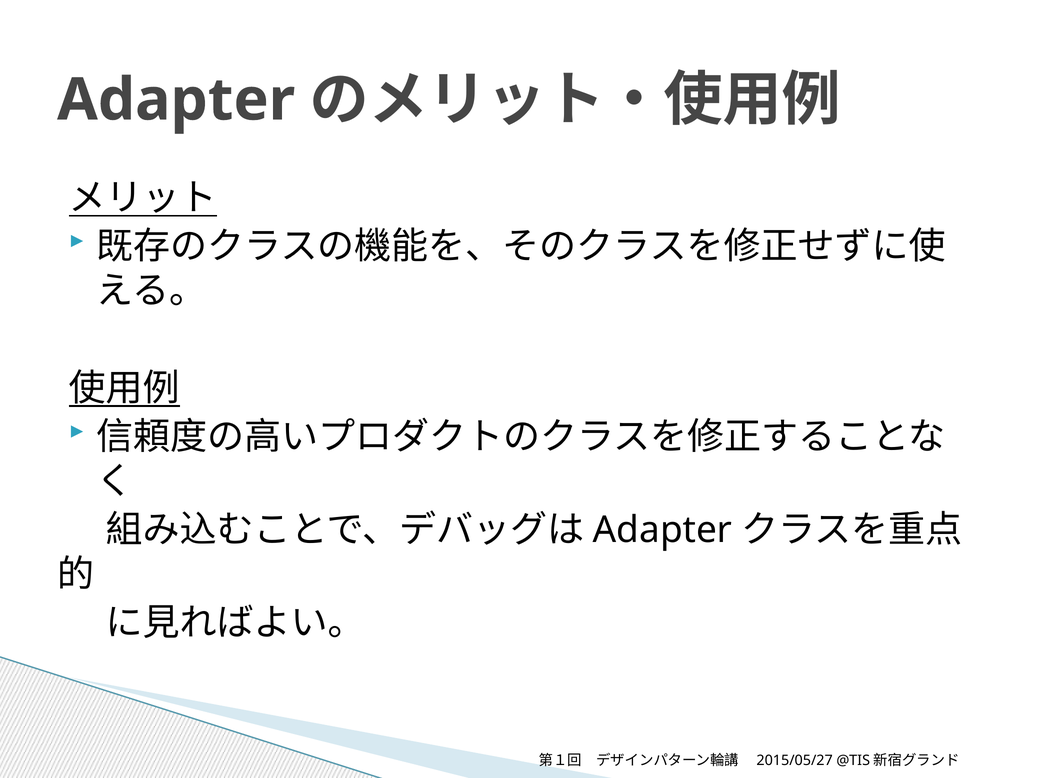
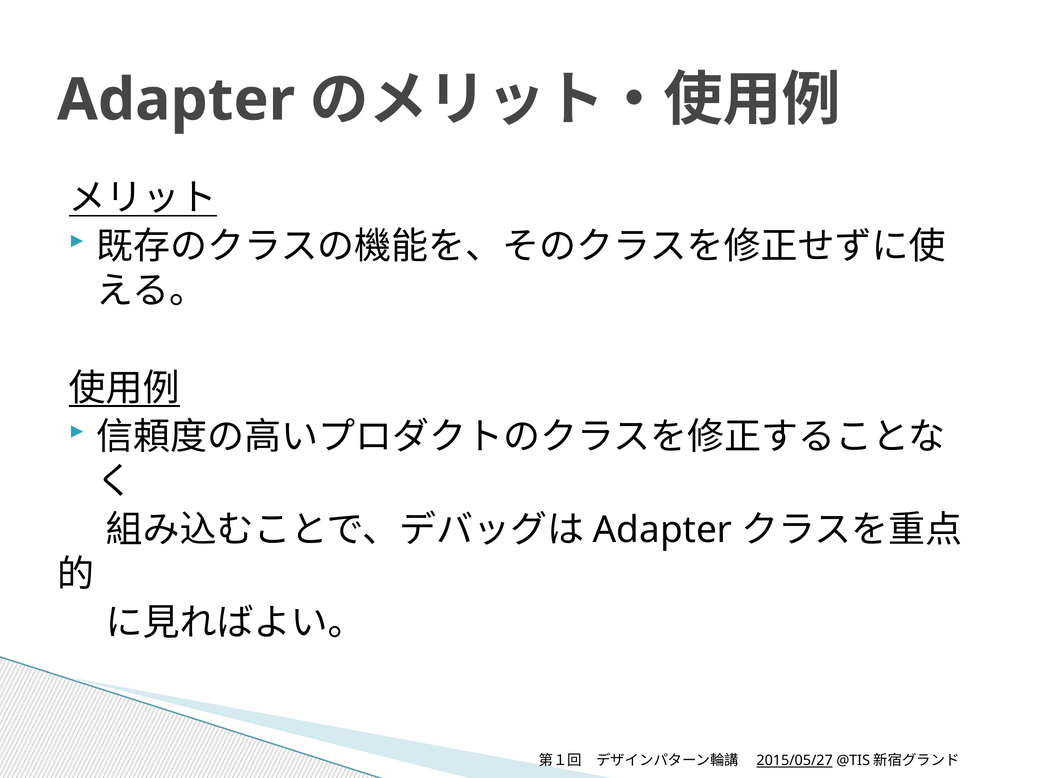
2015/05/27 underline: none -> present (795, 760)
